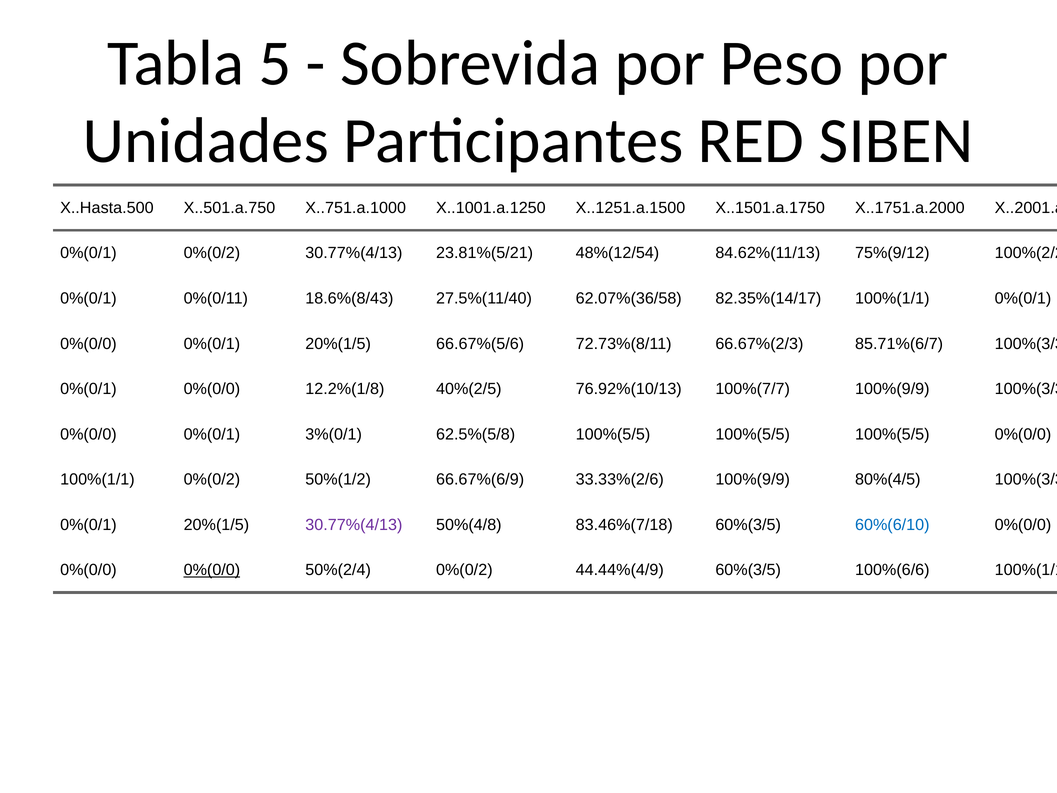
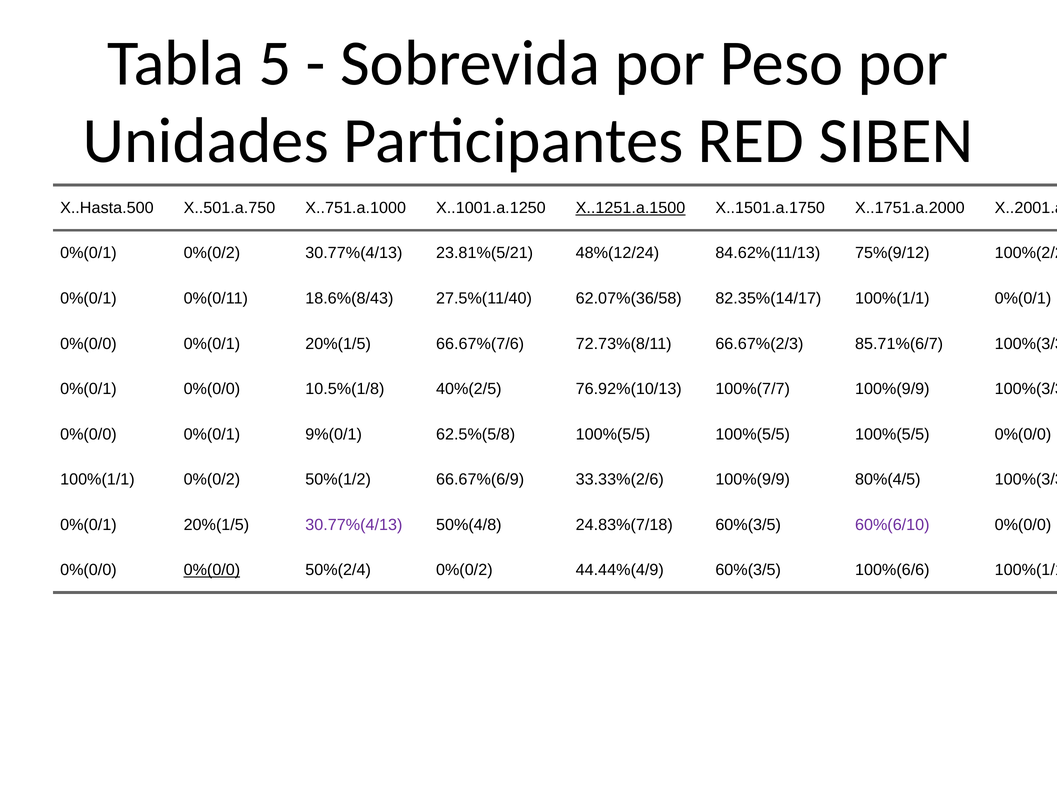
X..1251.a.1500 underline: none -> present (631, 208)
48%(12/54: 48%(12/54 -> 48%(12/24 (617, 253)
66.67%(5/6: 66.67%(5/6 -> 66.67%(7/6 (480, 344)
12.2%(1/8: 12.2%(1/8 -> 10.5%(1/8 (345, 389)
3%(0/1: 3%(0/1 -> 9%(0/1 (334, 434)
83.46%(7/18: 83.46%(7/18 -> 24.83%(7/18 (624, 525)
60%(6/10 colour: blue -> purple (892, 525)
